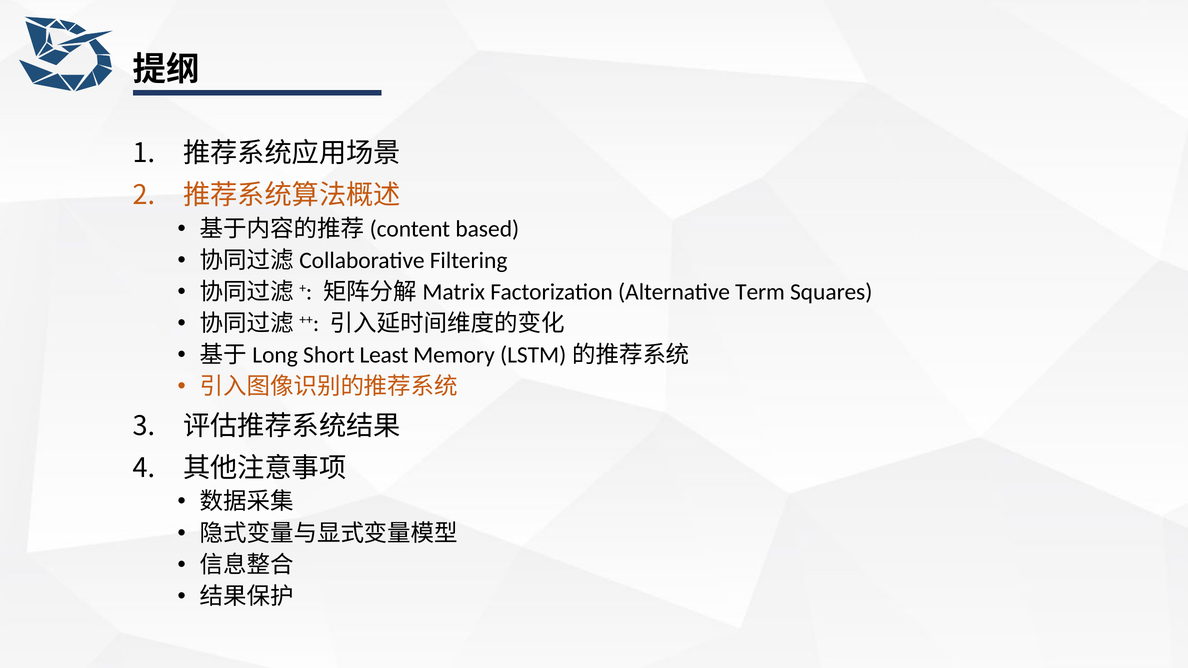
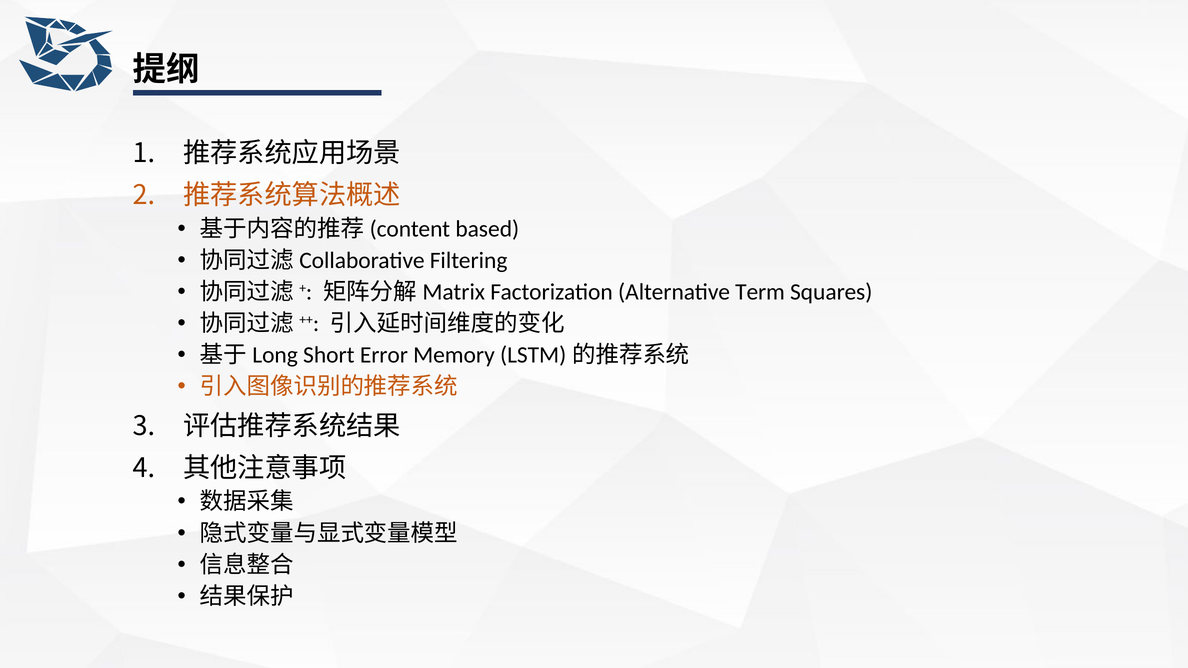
Least: Least -> Error (384, 355)
